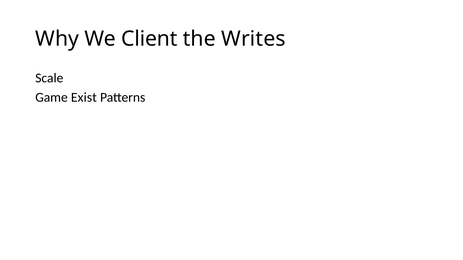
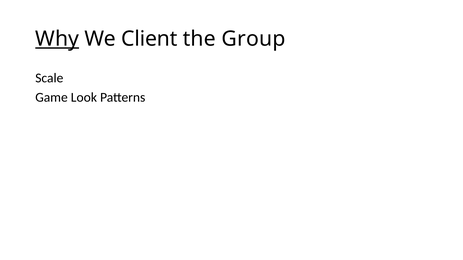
Why underline: none -> present (57, 39)
Writes: Writes -> Group (253, 39)
Exist: Exist -> Look (84, 98)
